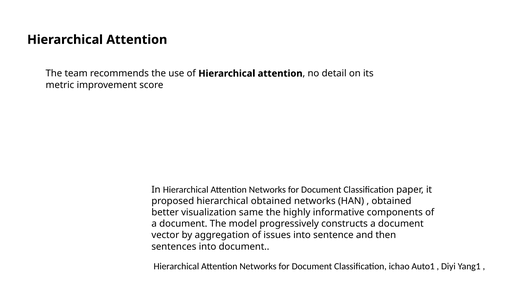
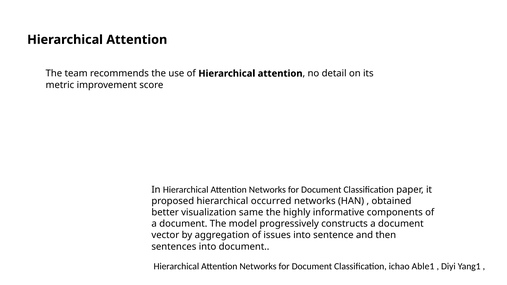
hierarchical obtained: obtained -> occurred (271, 201)
Auto1: Auto1 -> Able1 (423, 267)
